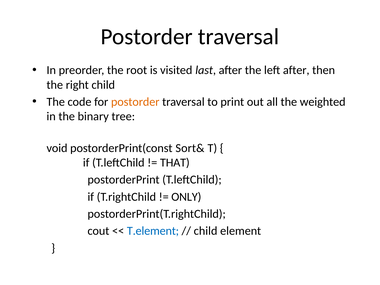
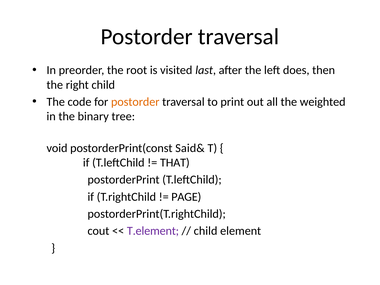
left after: after -> does (296, 70)
Sort&: Sort& -> Said& (190, 148)
ONLY: ONLY -> PAGE (186, 197)
T.element colour: blue -> purple (153, 231)
